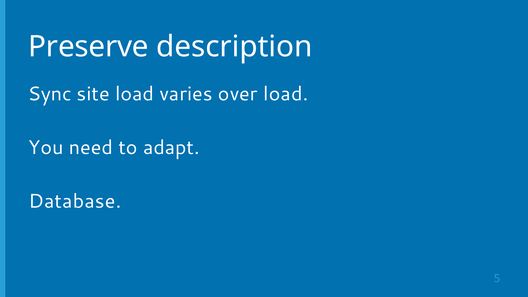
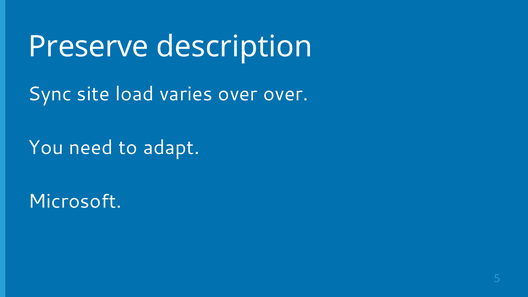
over load: load -> over (286, 94)
Database: Database -> Microsoft (75, 201)
